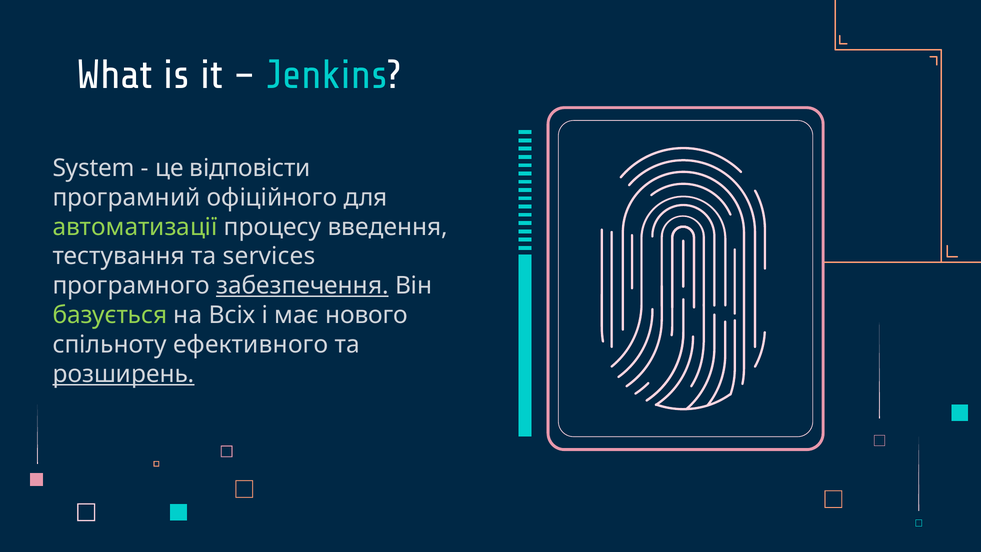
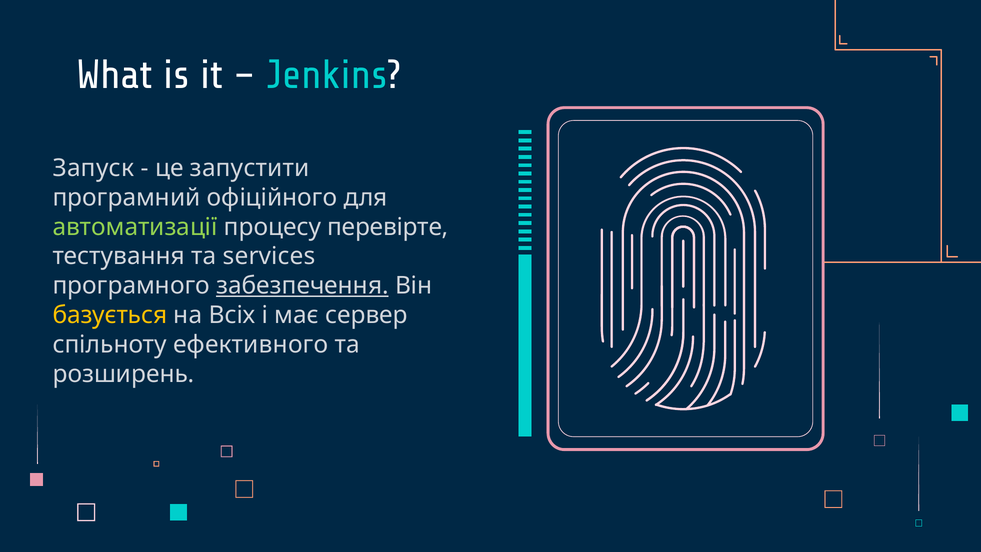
System: System -> Запуск (93, 168)
відповісти: відповісти -> запустити (250, 168)
введення: введення -> перевірте (388, 227)
базується colour: light green -> yellow (110, 315)
нового: нового -> сервер (366, 315)
розширень underline: present -> none (124, 374)
